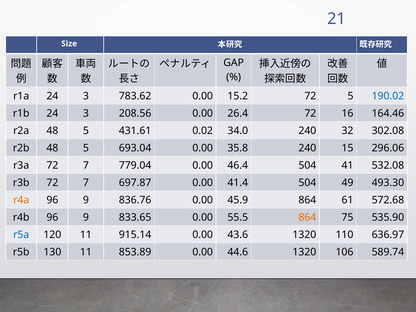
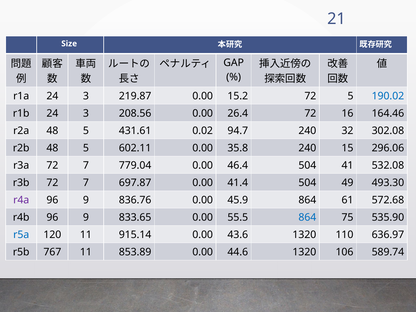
783.62: 783.62 -> 219.87 (135, 96)
34.0: 34.0 -> 94.7 (238, 131)
693.04: 693.04 -> 602.11 (135, 148)
r4a colour: orange -> purple (21, 200)
864 colour: orange -> blue (307, 217)
130: 130 -> 767 (52, 252)
